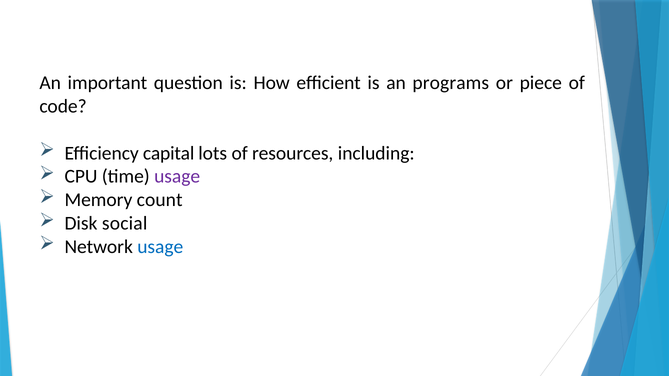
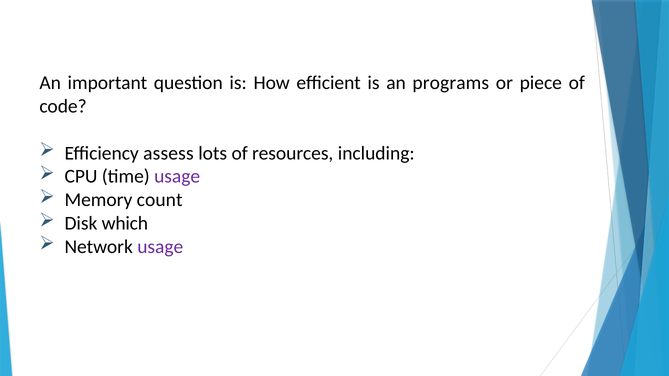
capital: capital -> assess (168, 153)
social: social -> which (125, 223)
usage colour: blue -> purple (160, 247)
